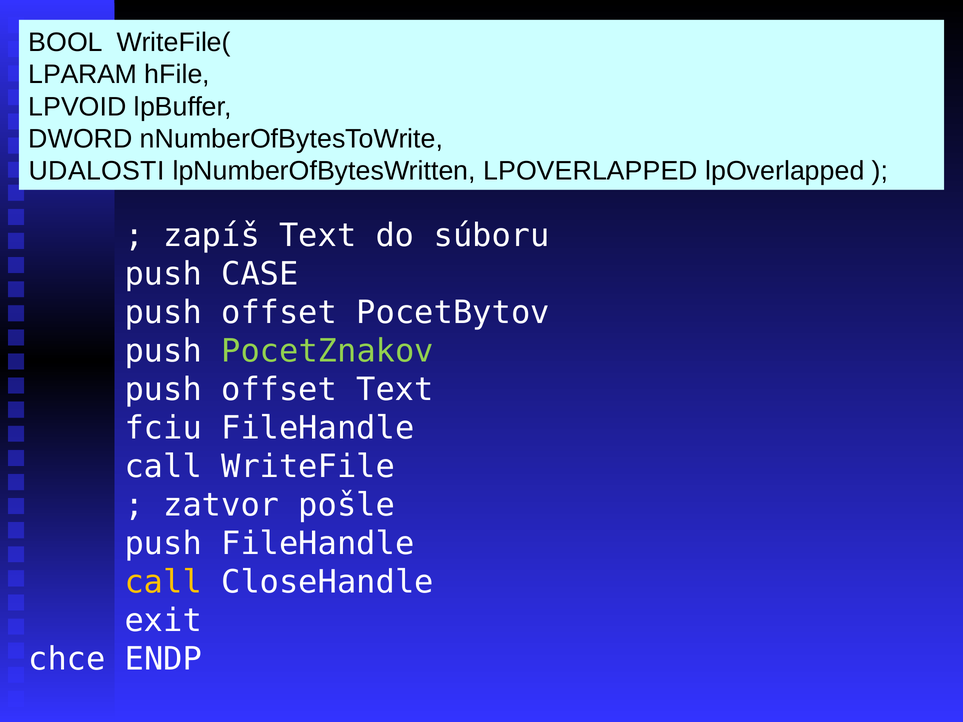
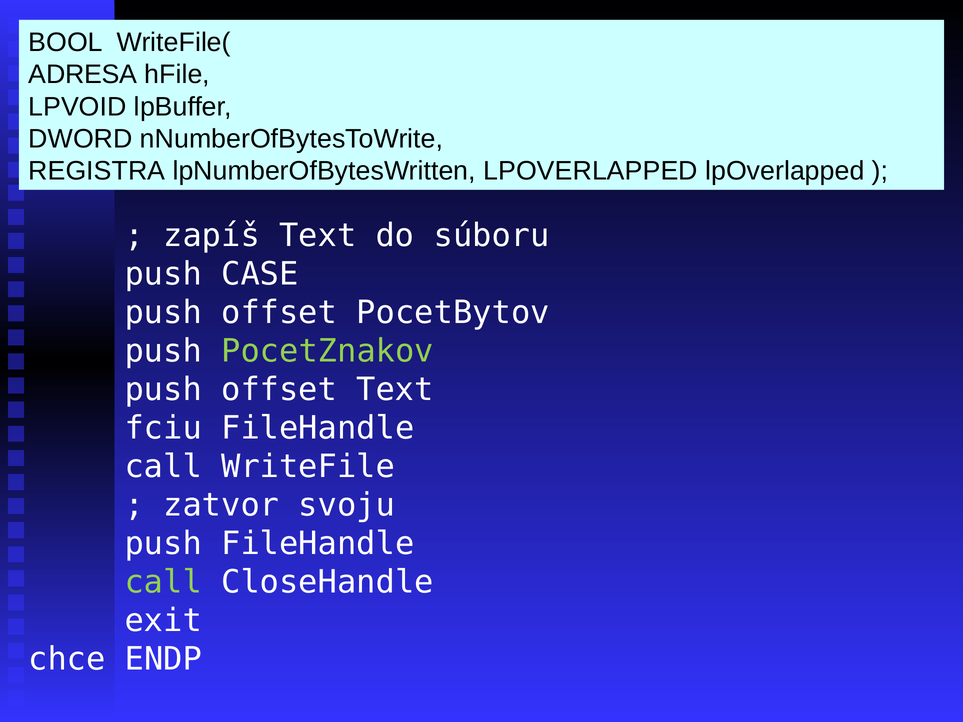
LPARAM: LPARAM -> ADRESA (83, 75)
UDALOSTI: UDALOSTI -> REGISTRA (97, 171)
pošle: pošle -> svoju (347, 505)
call colour: yellow -> light green (163, 582)
